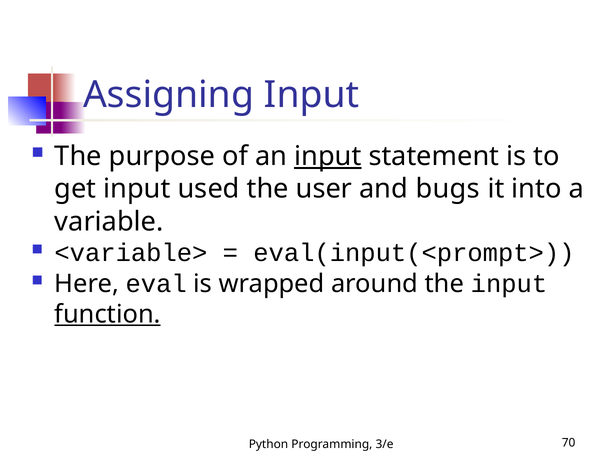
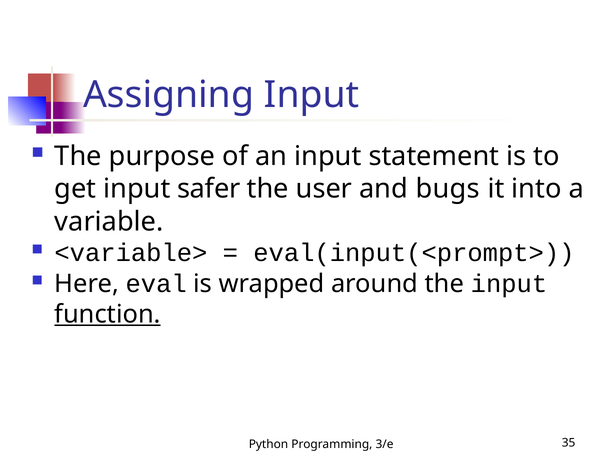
input underline: present -> none (328, 156)
used: used -> safer (209, 189)
70: 70 -> 35 (569, 443)
